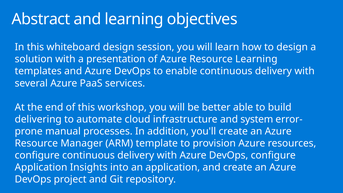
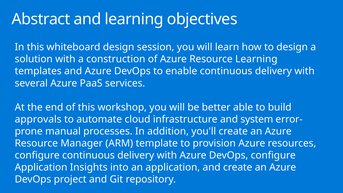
presentation: presentation -> construction (116, 59)
delivering: delivering -> approvals (38, 119)
